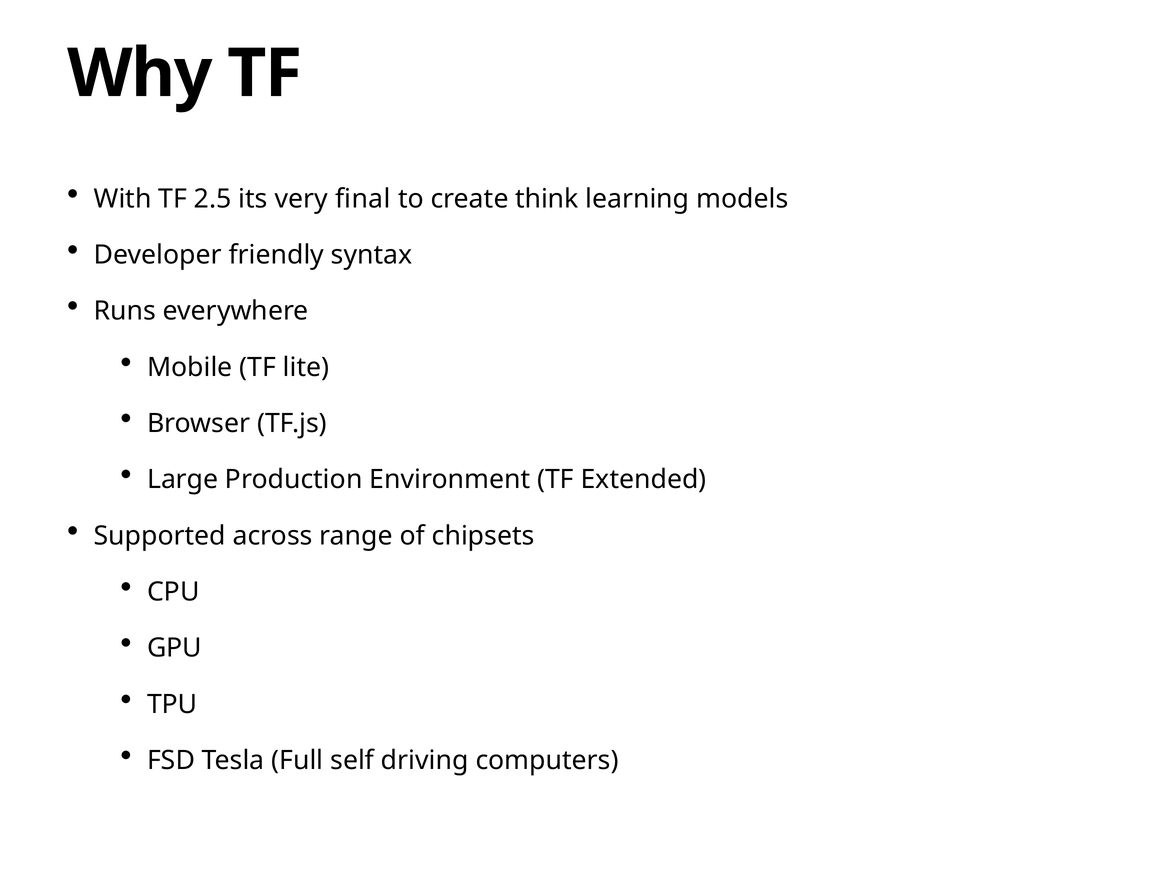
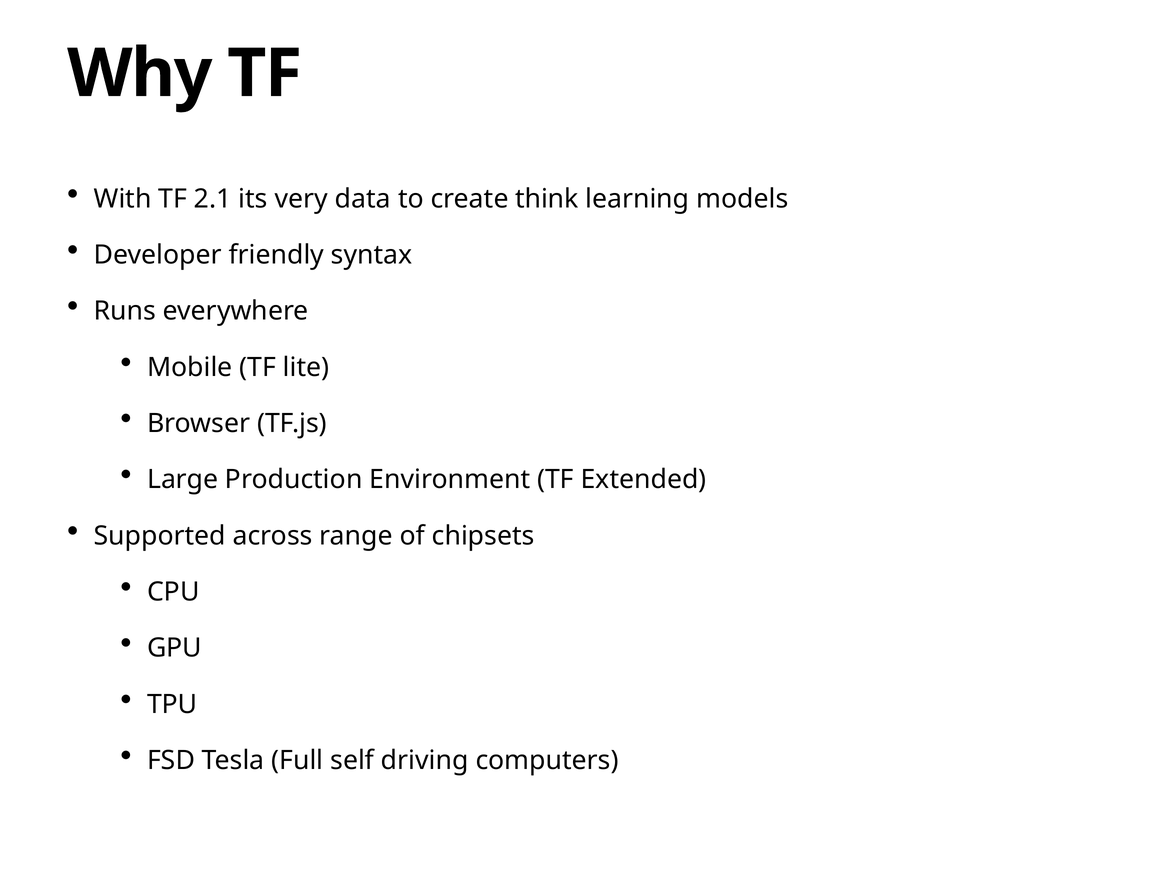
2.5: 2.5 -> 2.1 (213, 199)
final: final -> data (363, 199)
